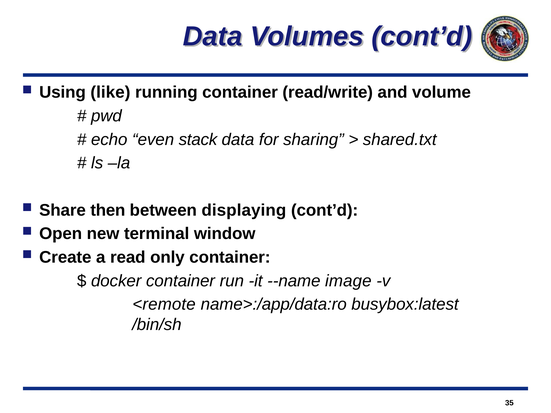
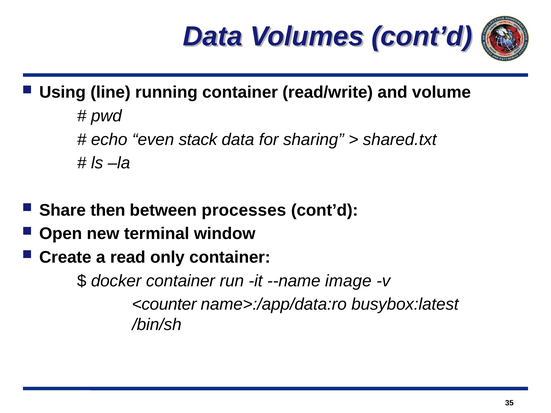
like: like -> line (110, 92)
displaying: displaying -> processes (244, 210)
<remote: <remote -> <counter (164, 305)
